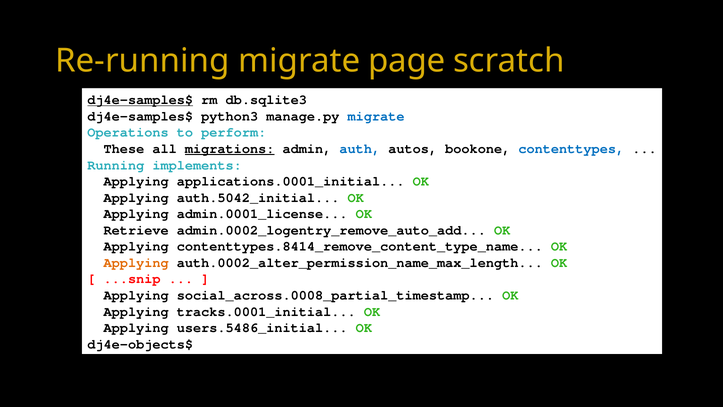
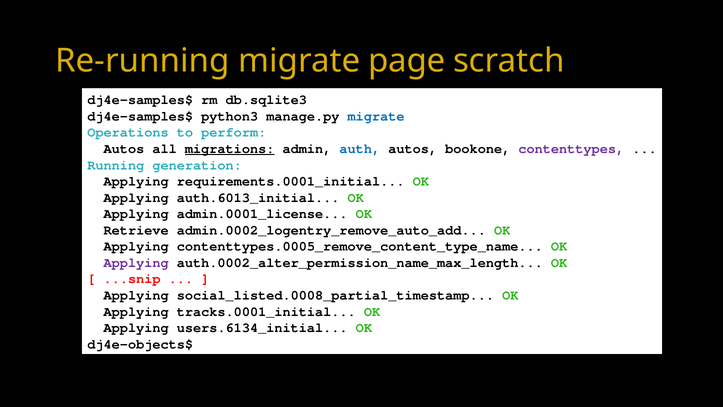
dj4e-samples$ underline: present -> none (140, 100)
These: These -> Autos (124, 149)
contenttypes colour: blue -> purple (571, 149)
implements: implements -> generation (197, 165)
applications.0001_initial: applications.0001_initial -> requirements.0001_initial (291, 181)
auth.5042_initial: auth.5042_initial -> auth.6013_initial (258, 197)
contenttypes.8414_remove_content_type_name: contenttypes.8414_remove_content_type_name -> contenttypes.0005_remove_content_type_name (360, 246)
Applying colour: orange -> purple (136, 263)
social_across.0008_partial_timestamp: social_across.0008_partial_timestamp -> social_listed.0008_partial_timestamp (335, 295)
users.5486_initial: users.5486_initial -> users.6134_initial (262, 328)
